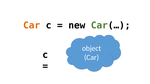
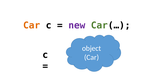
new colour: black -> purple (77, 25)
